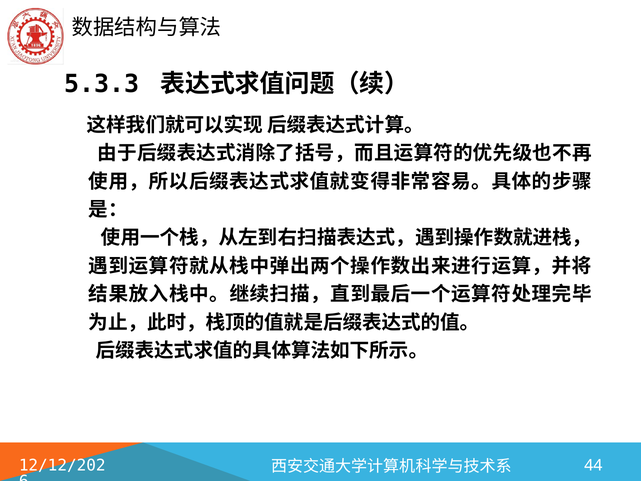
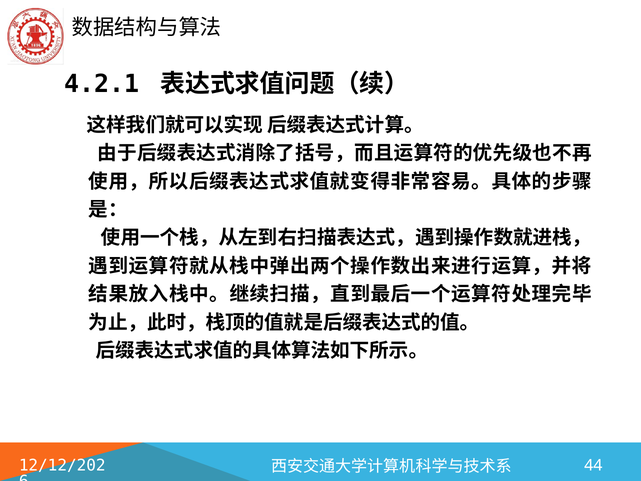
5.3.3: 5.3.3 -> 4.2.1 (102, 84)
